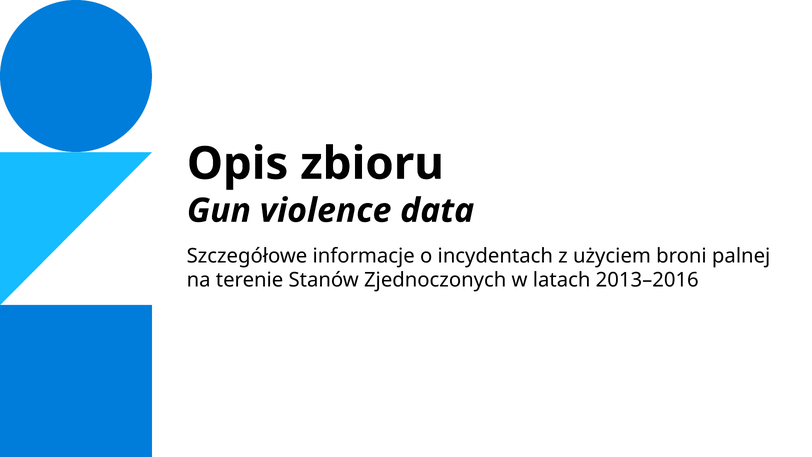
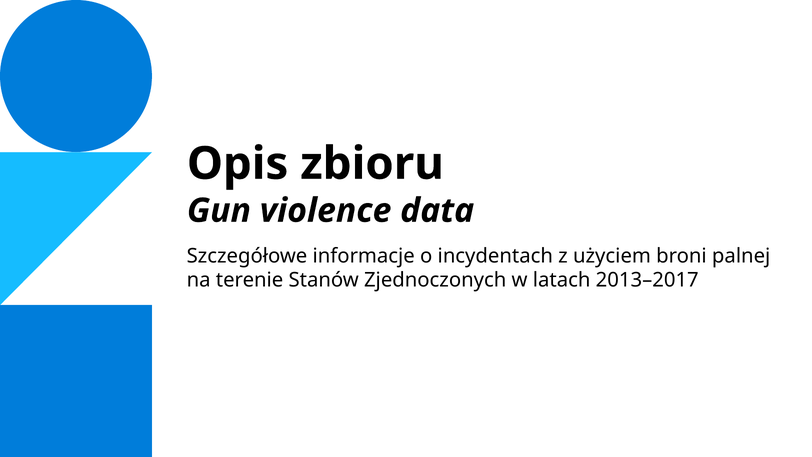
2013–2016: 2013–2016 -> 2013–2017 (647, 280)
